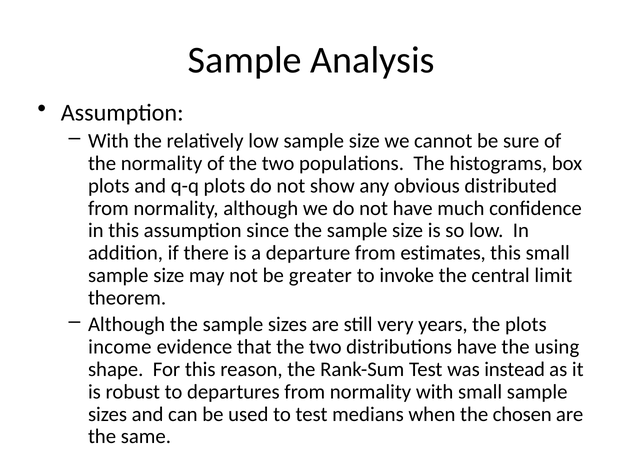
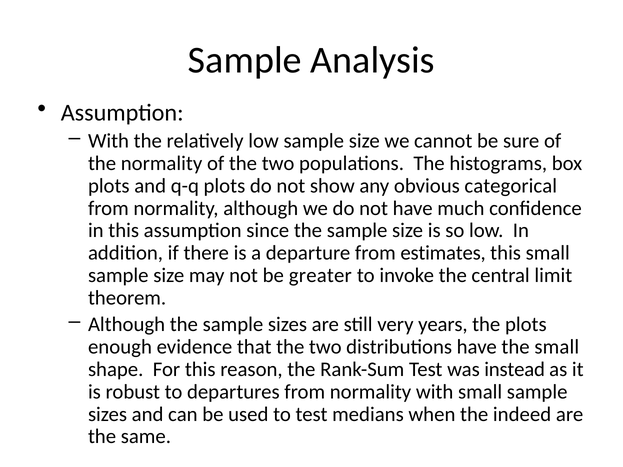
distributed: distributed -> categorical (511, 186)
income: income -> enough (120, 347)
the using: using -> small (557, 347)
chosen: chosen -> indeed (522, 414)
